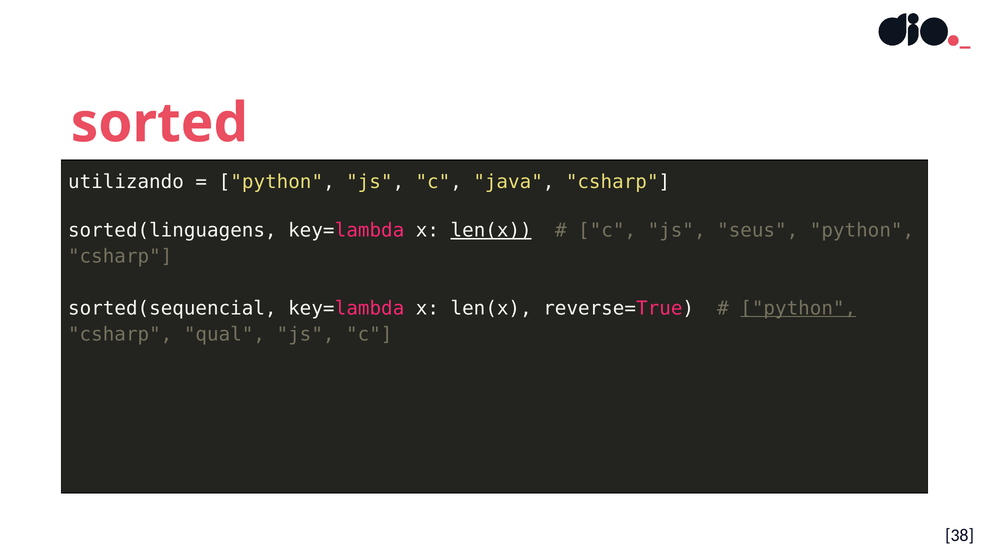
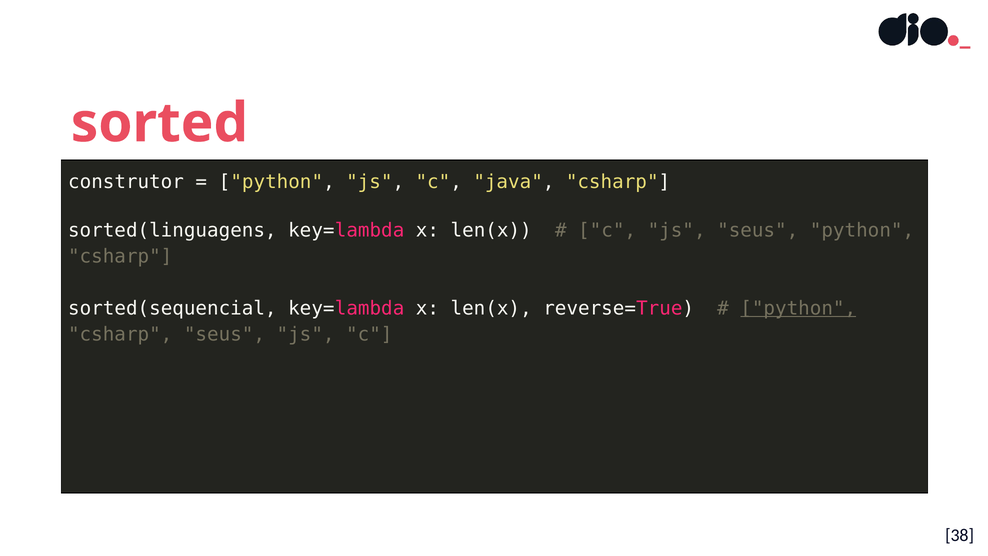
utilizando: utilizando -> construtor (126, 182)
len(x underline: present -> none (491, 230)
csharp qual: qual -> seus (224, 334)
